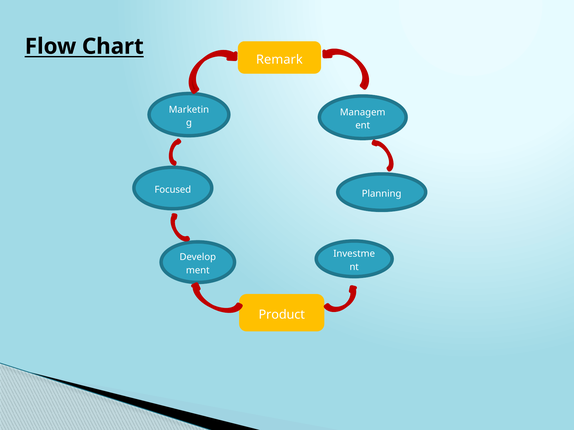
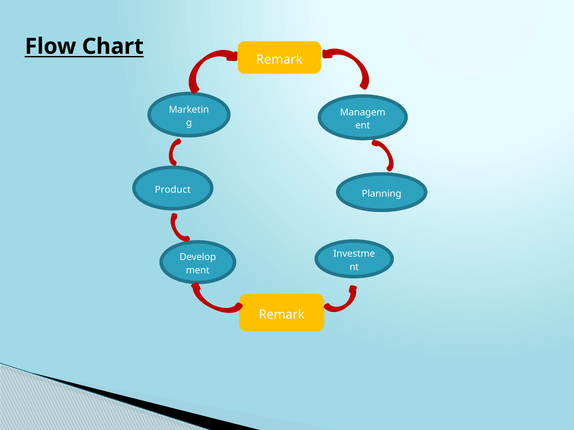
Focused: Focused -> Product (173, 190)
Product: Product -> Remark (282, 315)
